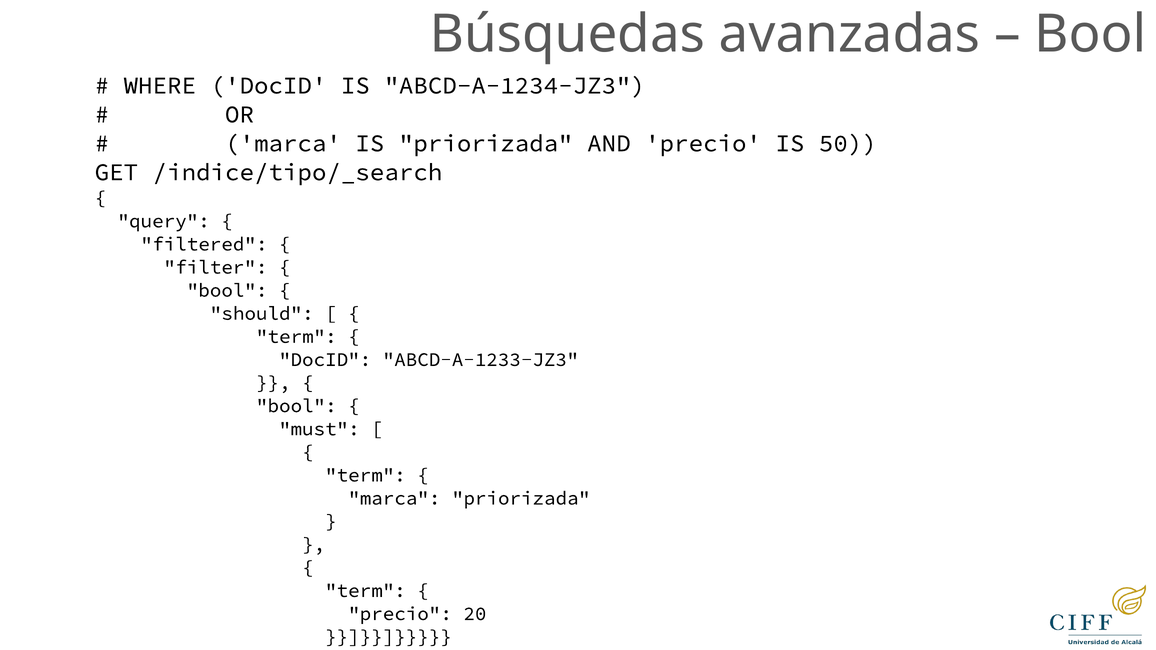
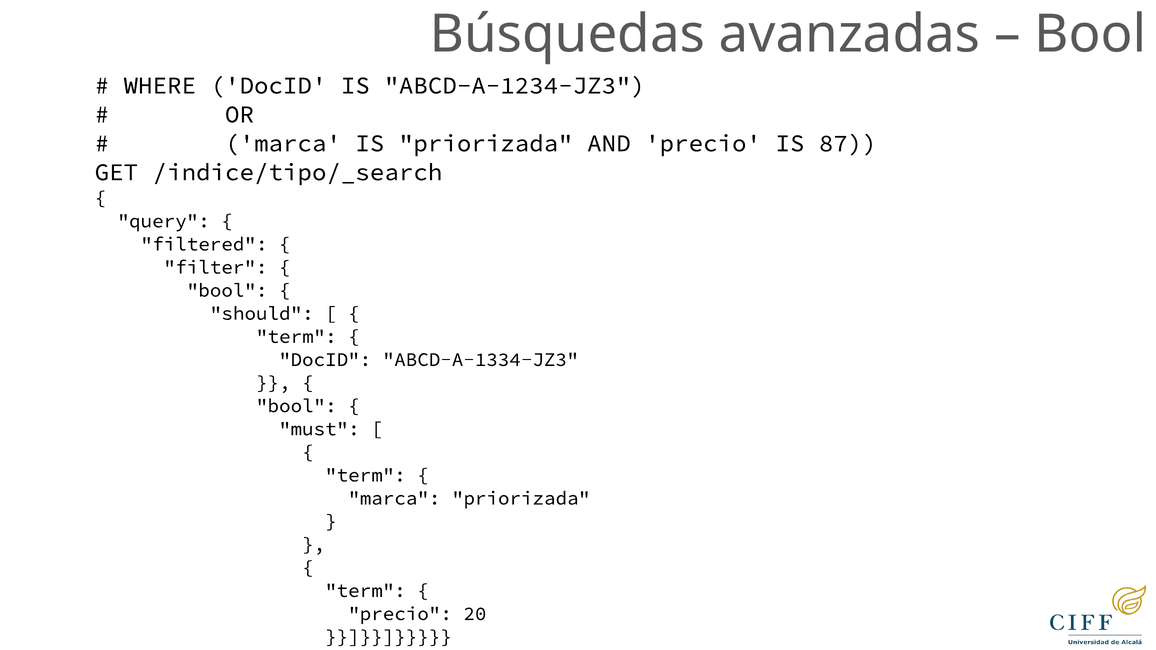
50: 50 -> 87 (848, 143)
ABCD-A-1233-JZ3: ABCD-A-1233-JZ3 -> ABCD-A-1334-JZ3 (481, 360)
